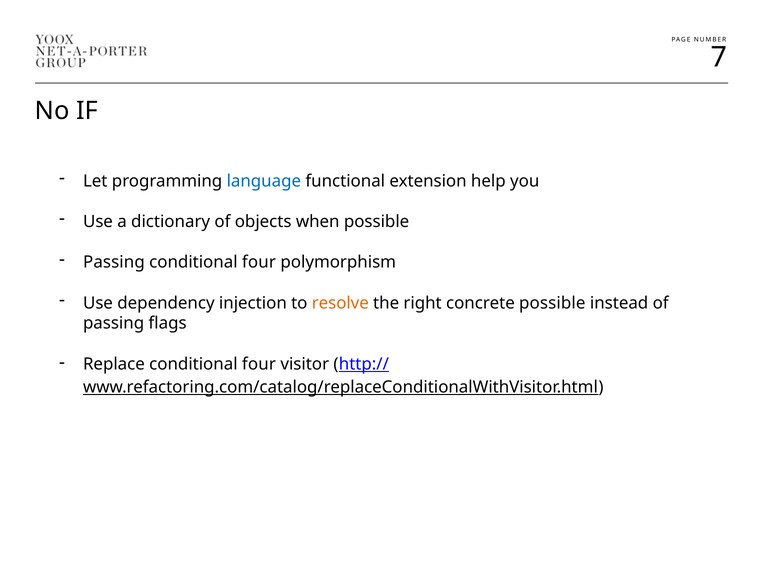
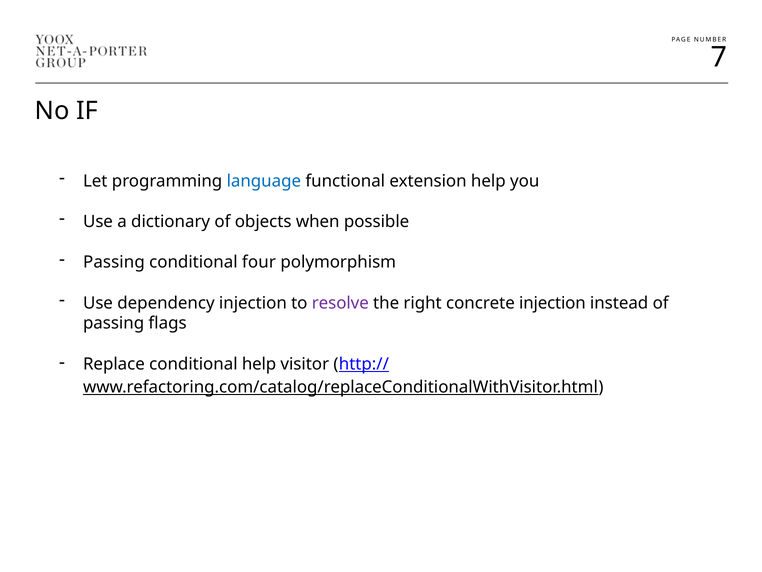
resolve colour: orange -> purple (340, 303)
concrete possible: possible -> injection (552, 303)
Replace conditional four: four -> help (259, 364)
